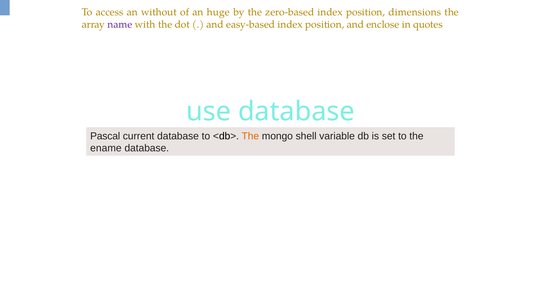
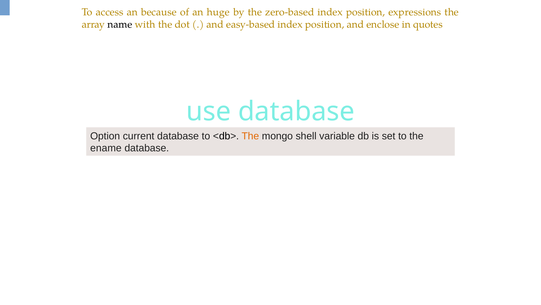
without: without -> because (159, 12)
dimensions: dimensions -> expressions (415, 12)
name colour: purple -> black (120, 24)
Pascal: Pascal -> Option (105, 136)
